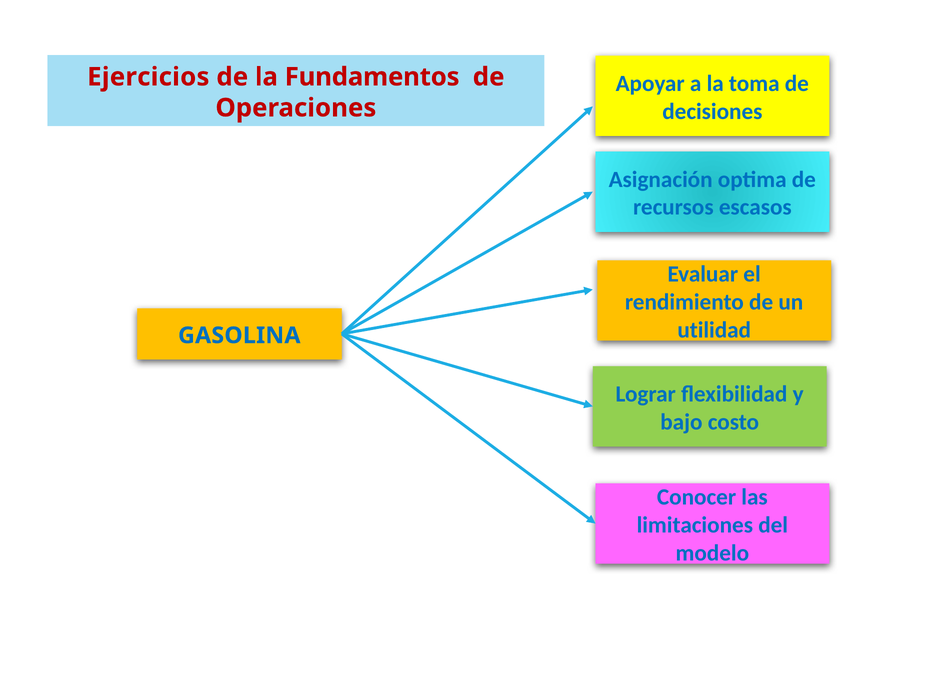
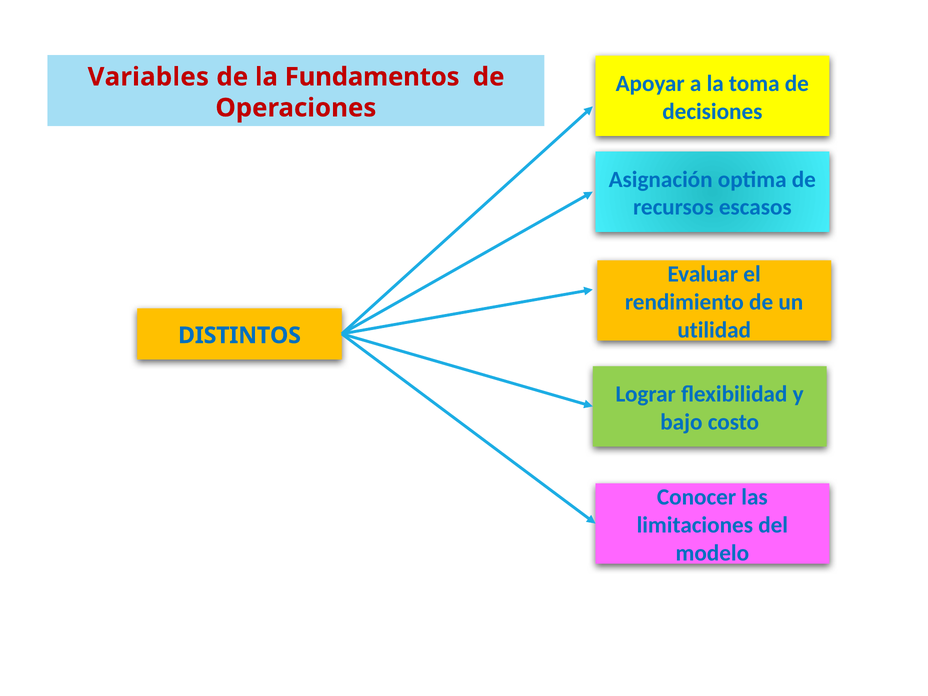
Ejercicios: Ejercicios -> Variables (148, 77)
GASOLINA: GASOLINA -> DISTINTOS (239, 335)
